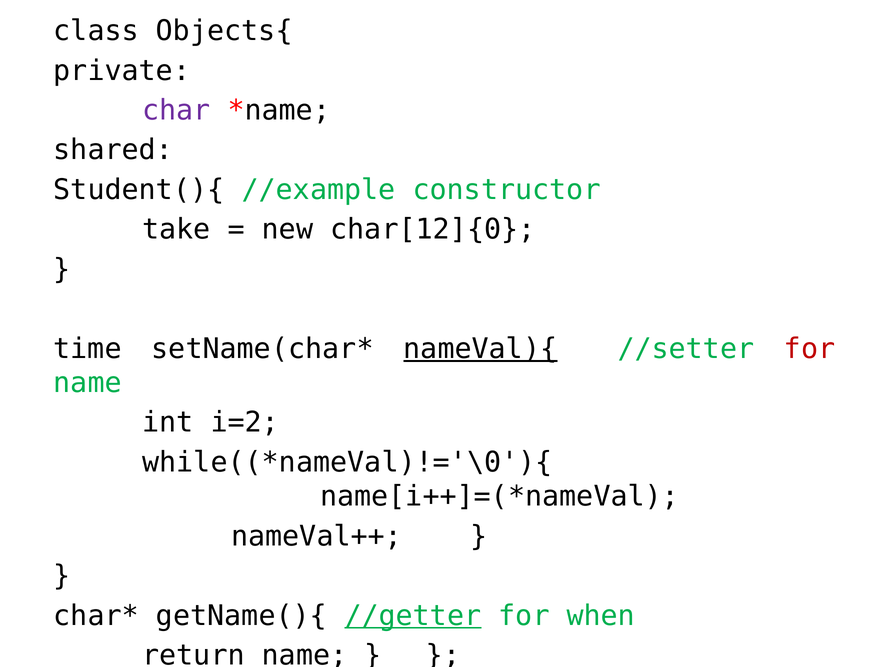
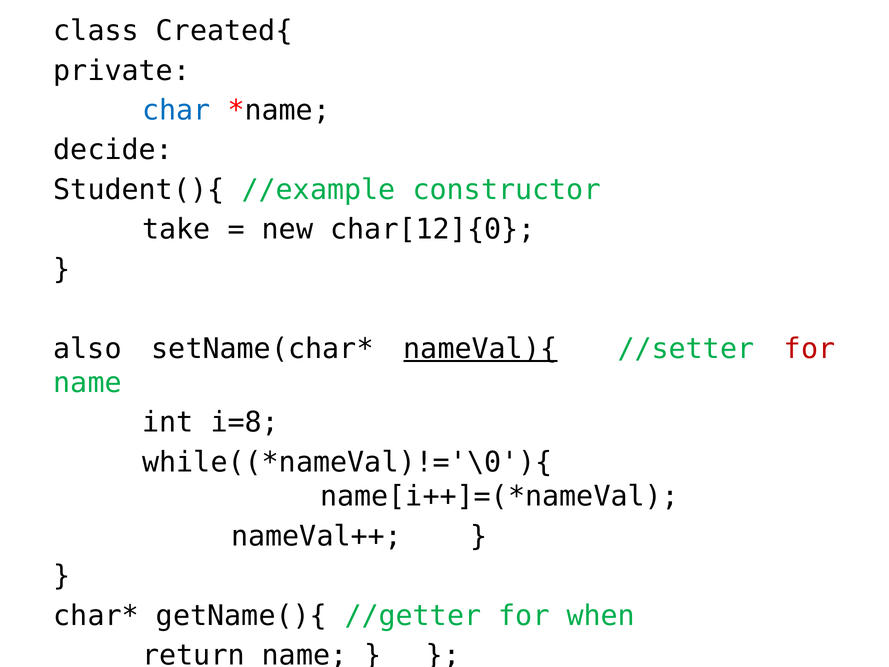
Objects{: Objects{ -> Created{ (224, 31)
char colour: purple -> blue (176, 110)
shared: shared -> decide (113, 150)
time: time -> also (87, 349)
i=2: i=2 -> i=8 (245, 422)
//getter underline: present -> none (413, 615)
